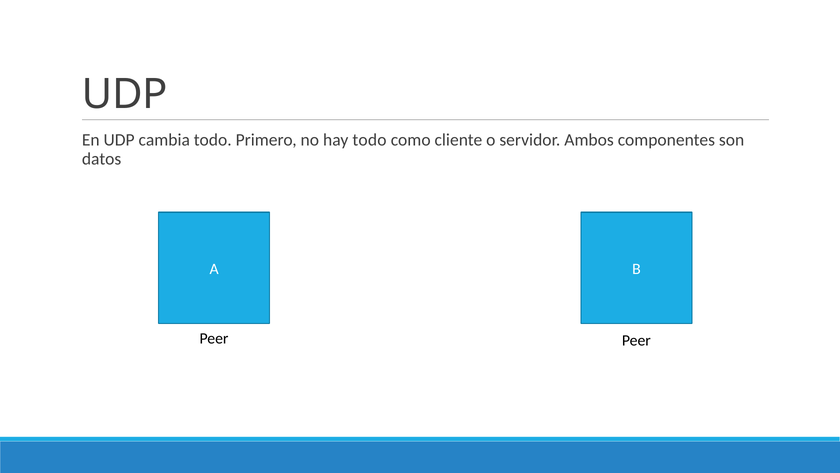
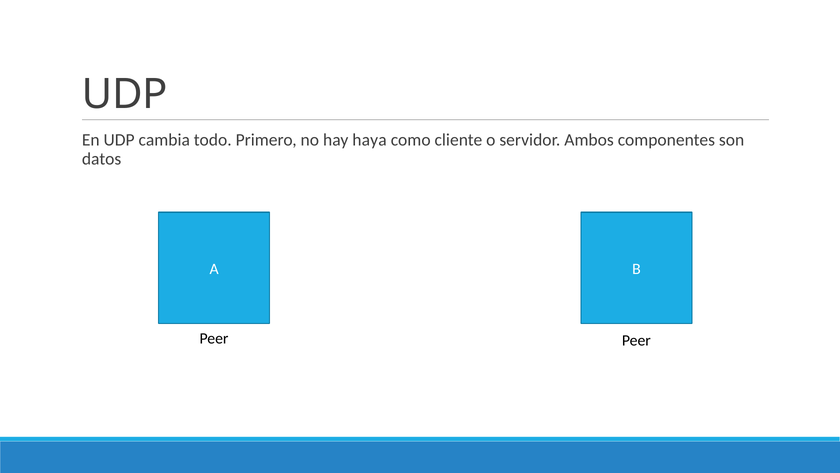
hay todo: todo -> haya (369, 140)
